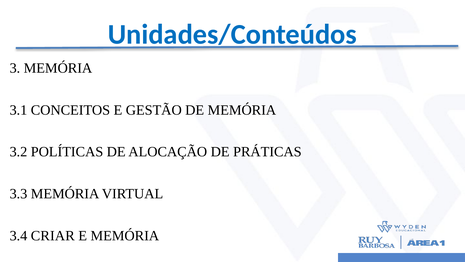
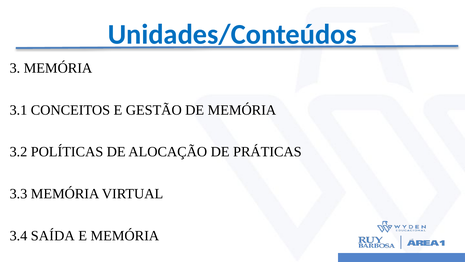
CRIAR: CRIAR -> SAÍDA (53, 235)
